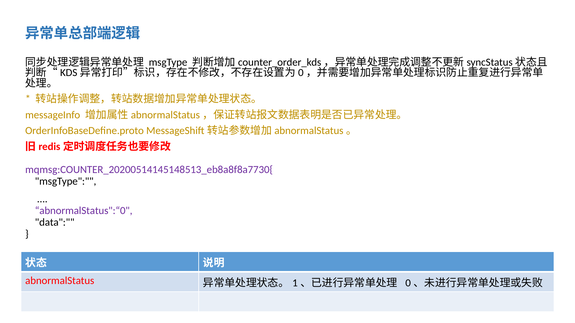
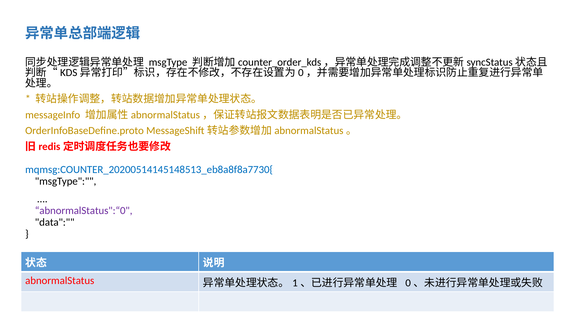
mqmsg:COUNTER_20200514145148513_eb8a8f8a7730{ colour: purple -> blue (149, 170)
